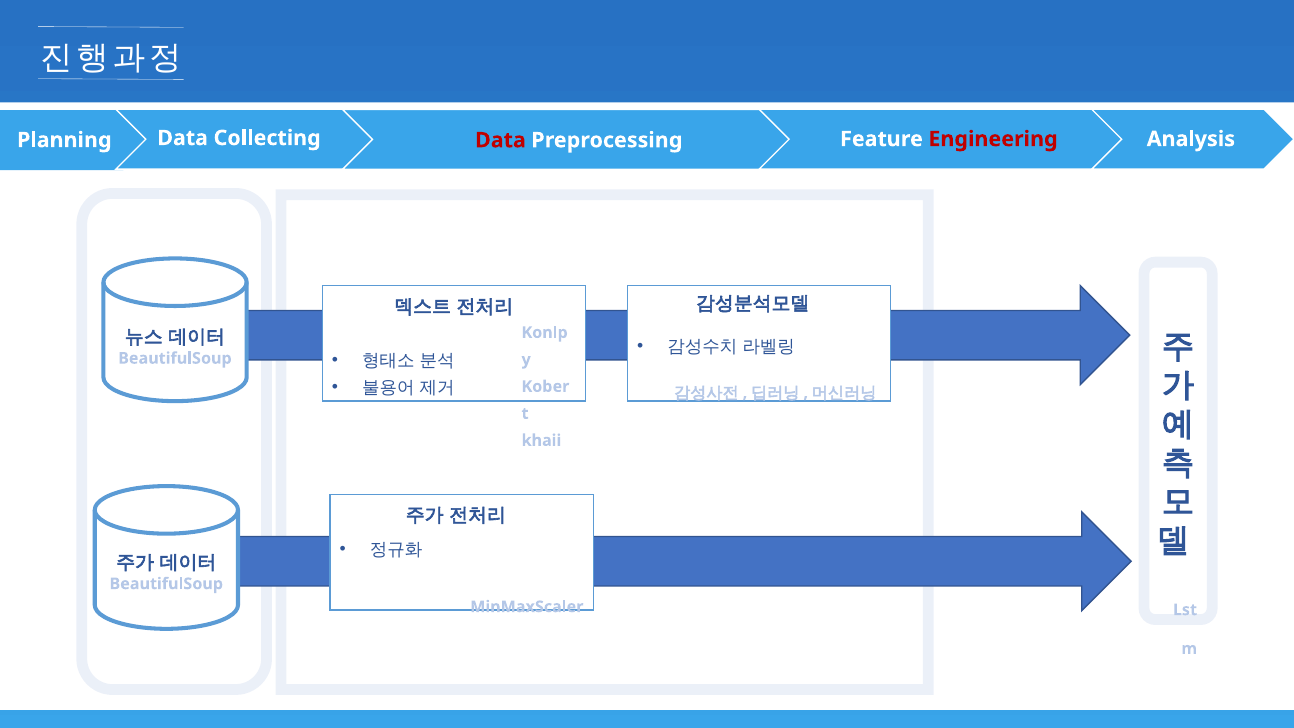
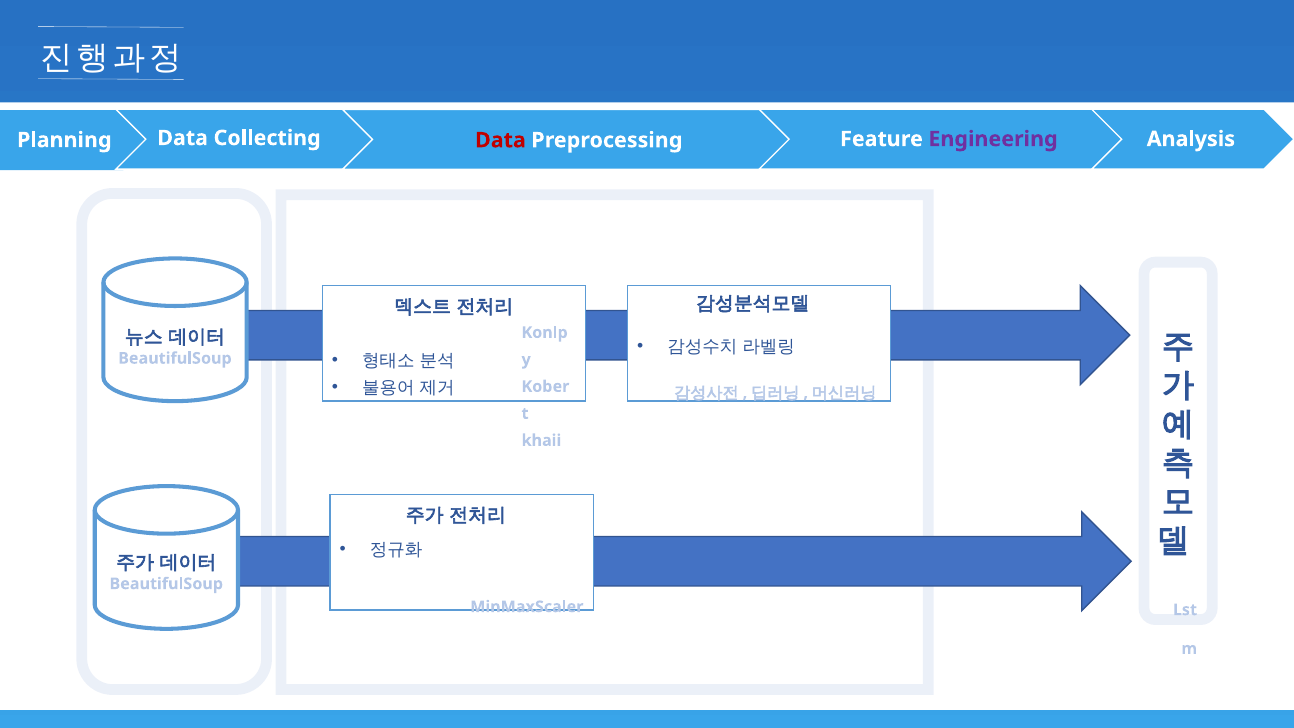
Engineering colour: red -> purple (993, 139)
